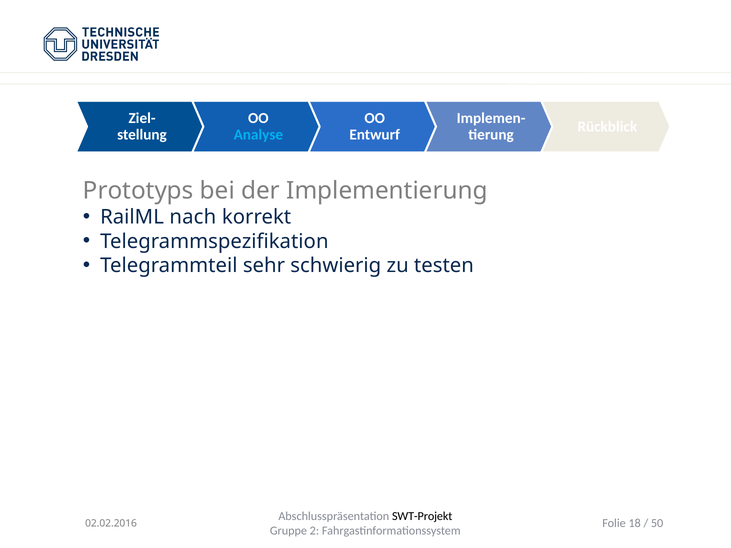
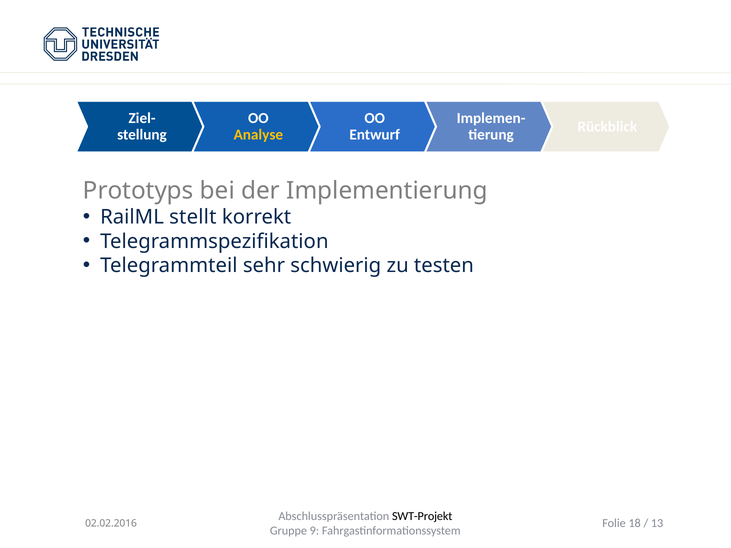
Analyse colour: light blue -> yellow (258, 135)
nach: nach -> stellt (193, 217)
50: 50 -> 13 (657, 523)
2: 2 -> 9 (314, 531)
